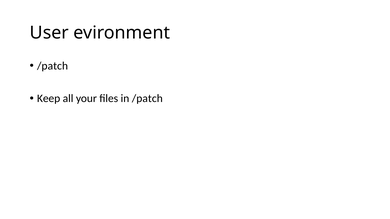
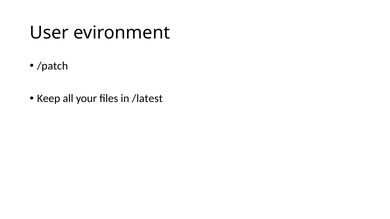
in /patch: /patch -> /latest (147, 99)
